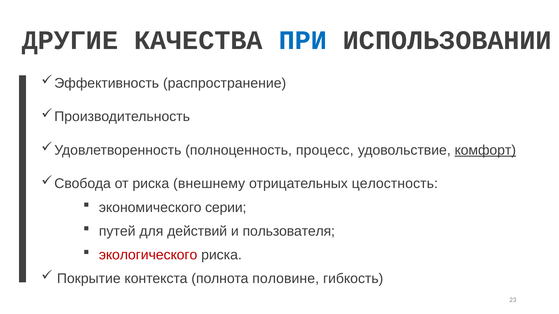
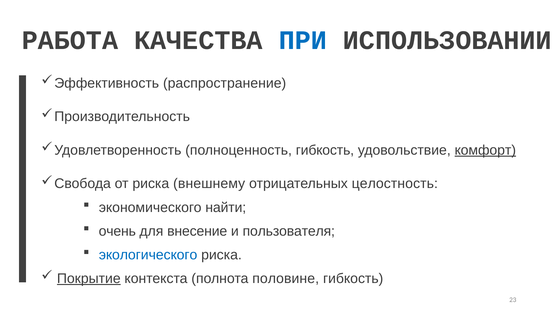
ДРУГИЕ: ДРУГИЕ -> РАБОТА (70, 40)
полноценность процесс: процесс -> гибкость (325, 150)
серии: серии -> найти (226, 208)
путей: путей -> очень (117, 231)
действий: действий -> внесение (197, 231)
экологического colour: red -> blue (148, 255)
Покрытие underline: none -> present (89, 279)
